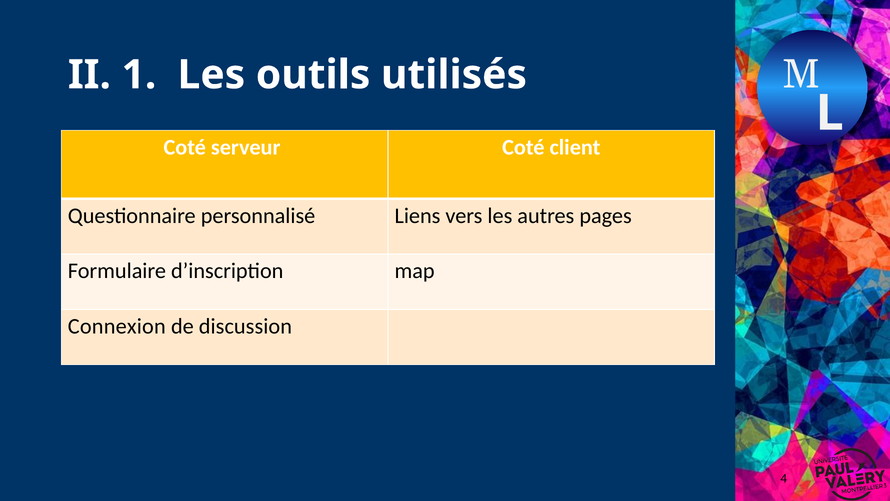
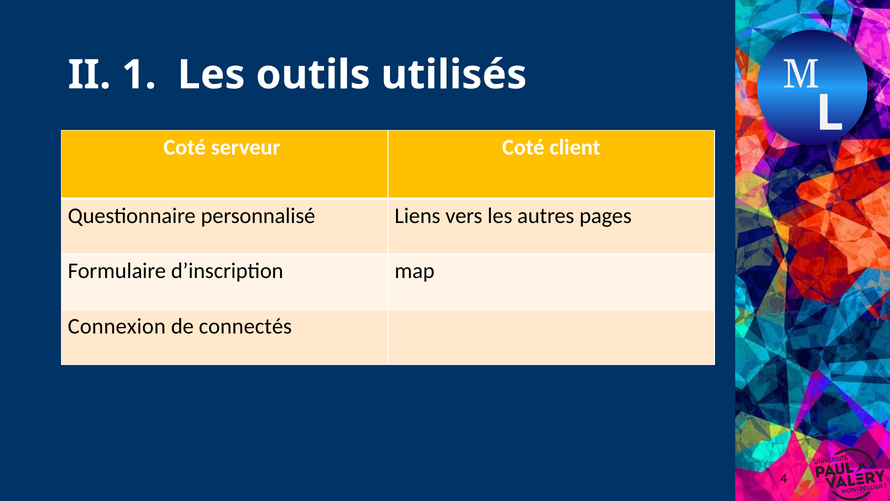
discussion: discussion -> connectés (245, 326)
